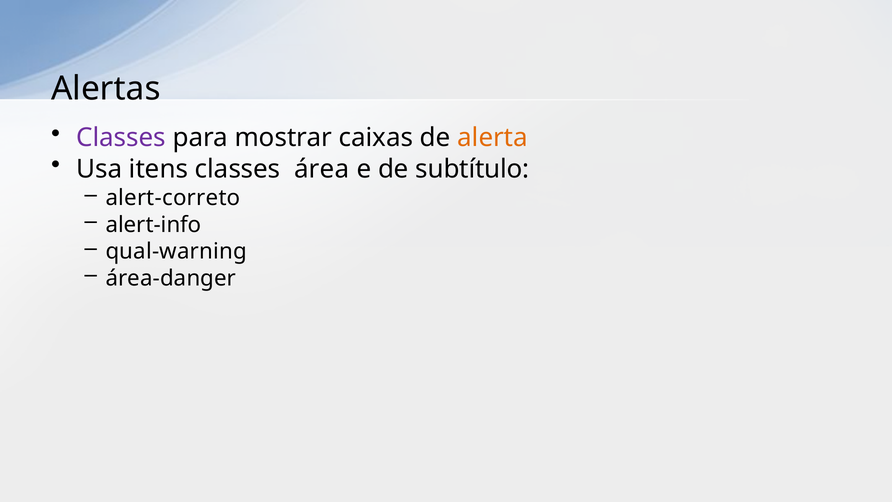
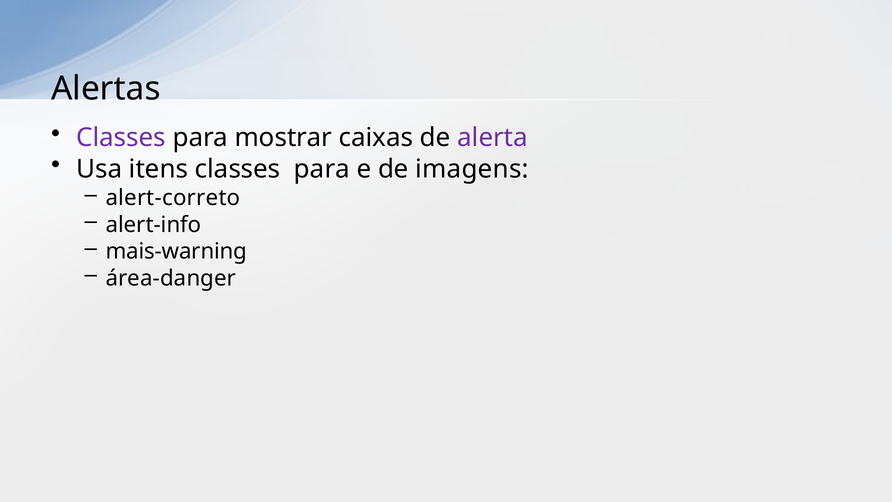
alerta colour: orange -> purple (493, 138)
área: área -> para (322, 169)
subtítulo: subtítulo -> imagens (472, 169)
qual-warning: qual-warning -> mais-warning (176, 251)
